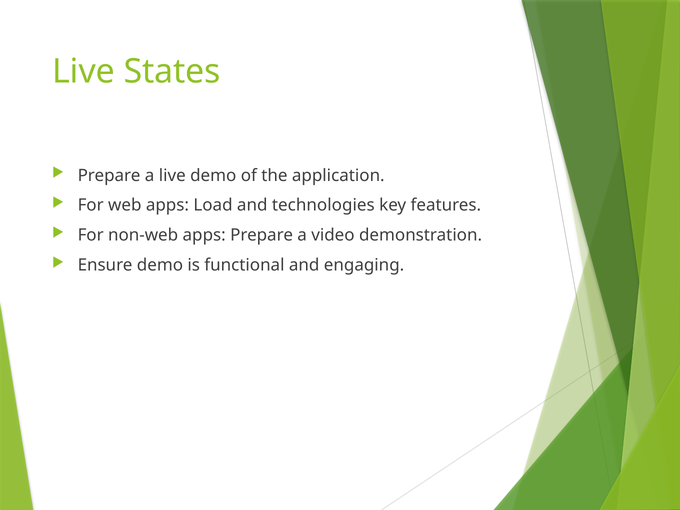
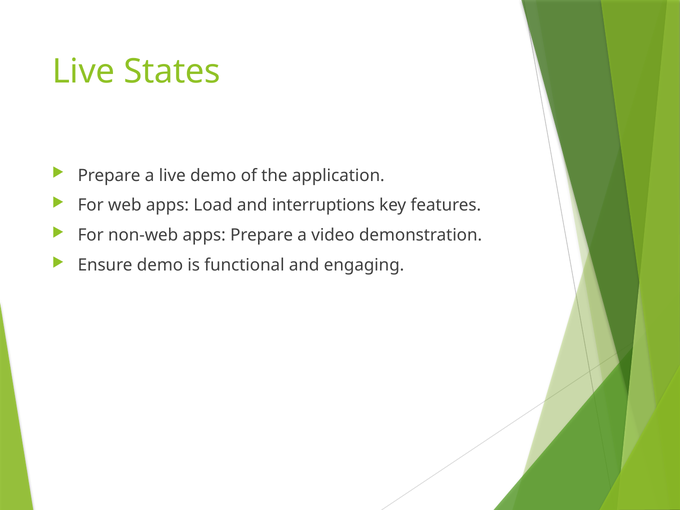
technologies: technologies -> interruptions (323, 205)
